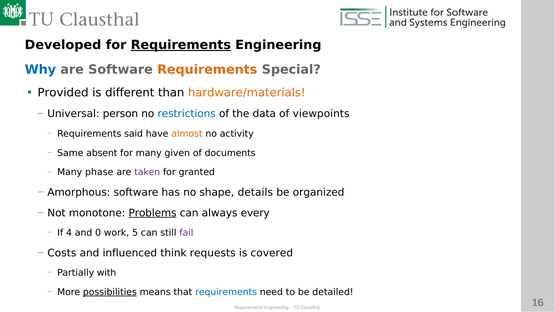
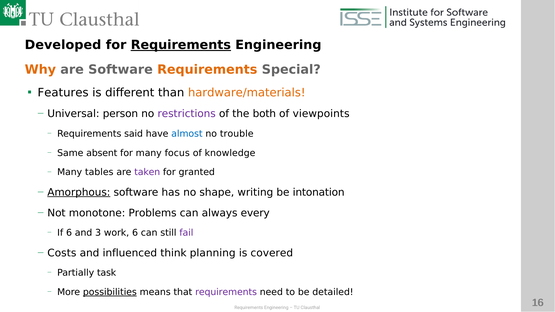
Why colour: blue -> orange (40, 70)
Provided: Provided -> Features (63, 93)
restrictions colour: blue -> purple (187, 114)
data: data -> both (264, 114)
almost colour: orange -> blue (187, 134)
activity: activity -> trouble (237, 134)
given: given -> focus (177, 153)
documents: documents -> knowledge (230, 153)
phase: phase -> tables (99, 172)
Amorphous underline: none -> present (79, 192)
details: details -> writing (255, 192)
organized: organized -> intonation (319, 192)
Problems underline: present -> none (153, 213)
If 4: 4 -> 6 (69, 233)
0: 0 -> 3 (98, 233)
work 5: 5 -> 6 (135, 233)
requests: requests -> planning (213, 253)
with: with -> task (107, 273)
requirements colour: blue -> purple (226, 292)
